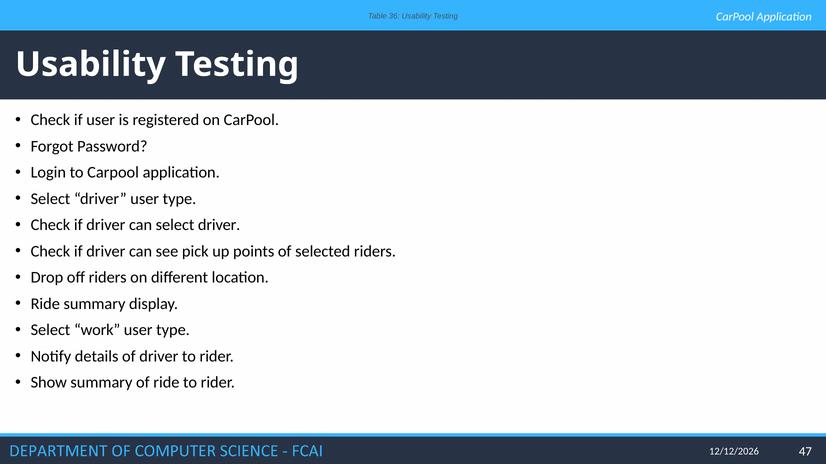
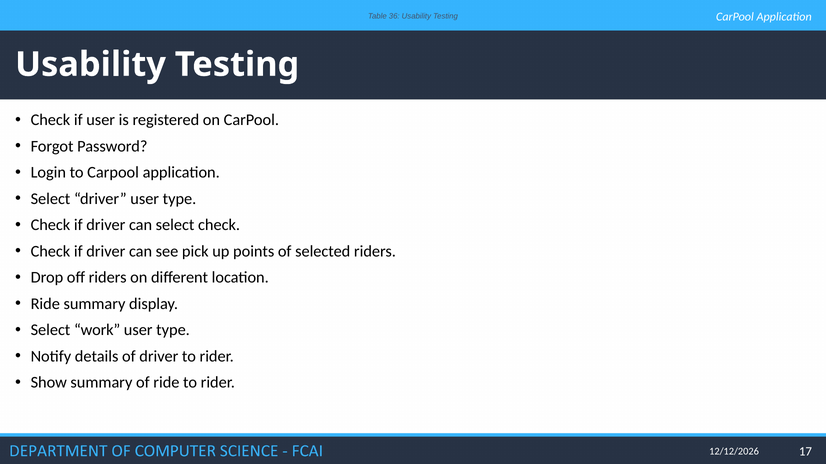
can select driver: driver -> check (219, 225)
47: 47 -> 17 (805, 452)
